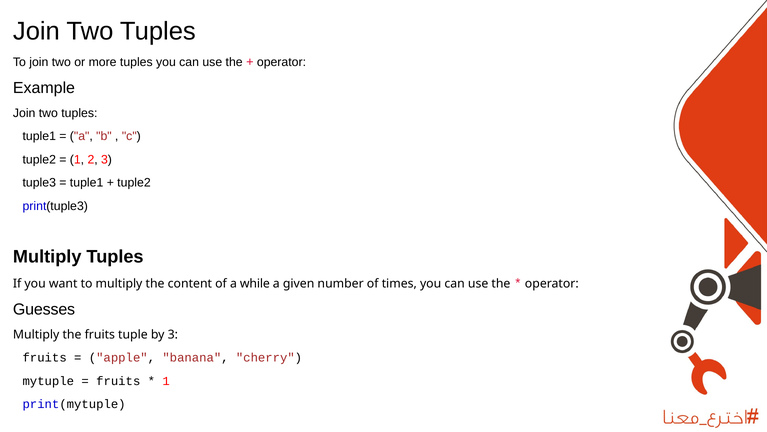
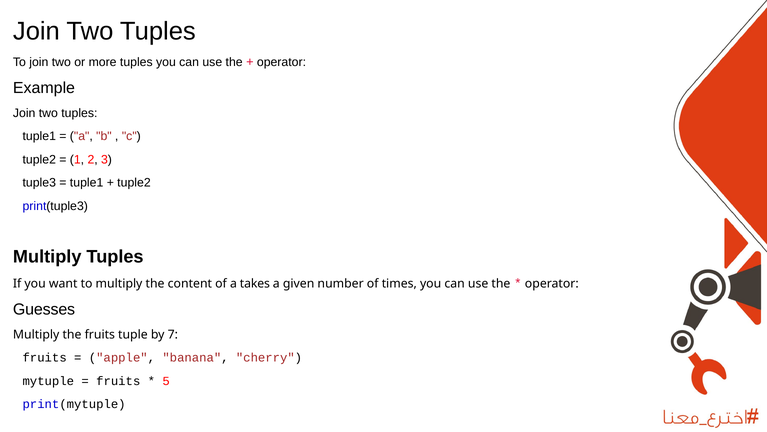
while: while -> takes (255, 283)
by 3: 3 -> 7 (173, 334)
1: 1 -> 5 (166, 381)
